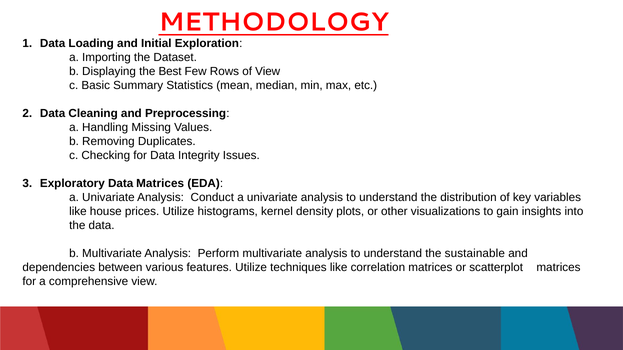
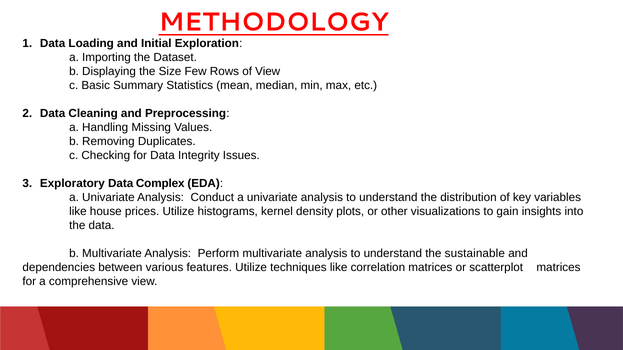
Best: Best -> Size (170, 72)
Data Matrices: Matrices -> Complex (160, 184)
